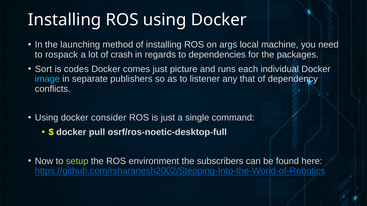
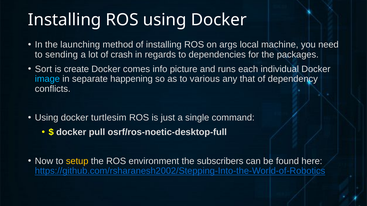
rospack: rospack -> sending (62, 55)
codes: codes -> create (76, 69)
comes just: just -> info (160, 69)
publishers: publishers -> happening (131, 79)
listener: listener -> various (205, 79)
consider: consider -> turtlesim (109, 118)
setup colour: light green -> yellow (77, 161)
